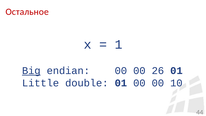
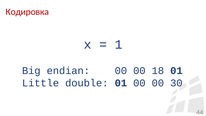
Остальное: Остальное -> Кодировка (27, 12)
Big underline: present -> none (31, 71)
26: 26 -> 18 (158, 71)
10: 10 -> 30 (176, 83)
